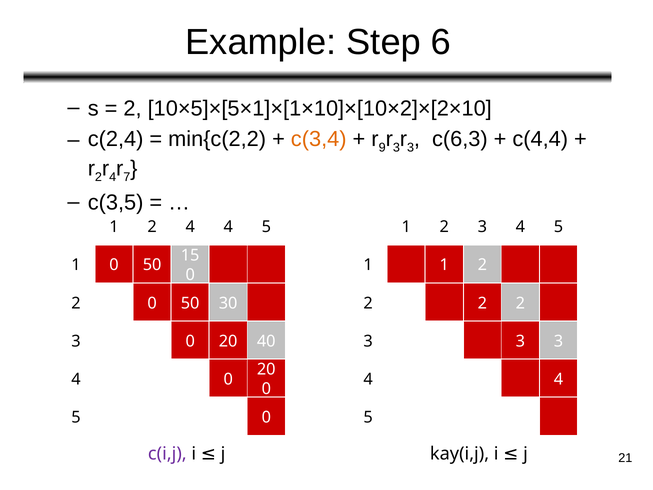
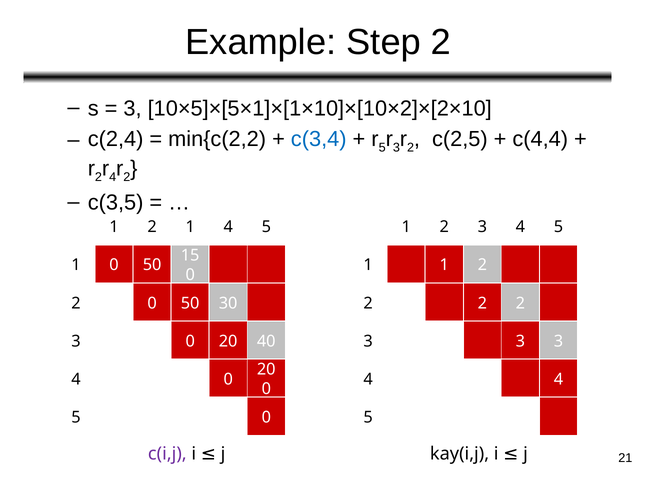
Step 6: 6 -> 2 (441, 42)
2: 2 -> 3 (132, 108)
c(3,4 colour: orange -> blue (319, 139)
9: 9 -> 5 (382, 147)
3: 3 -> 2 (411, 147)
c(6,3: c(6,3 -> c(2,5 (460, 139)
7: 7 -> 2 (127, 177)
2 4: 4 -> 1 (190, 227)
